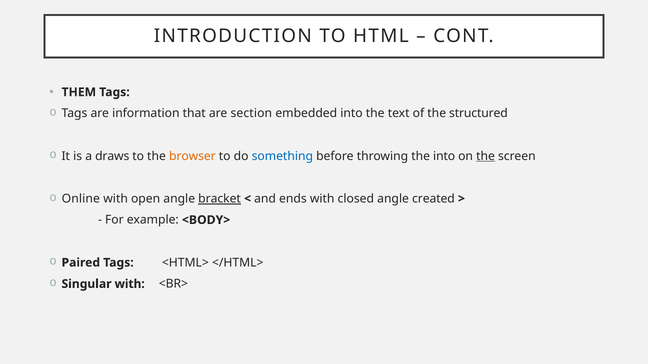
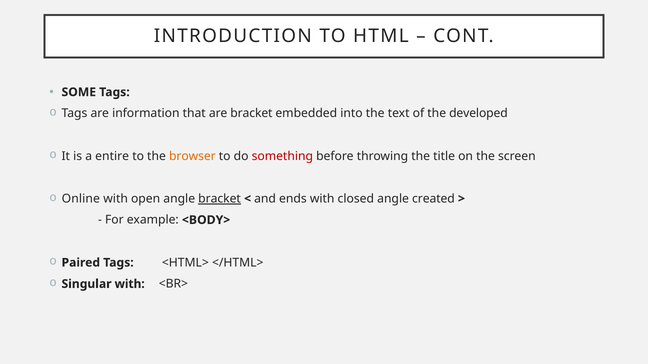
THEM: THEM -> SOME (79, 92)
are section: section -> bracket (251, 114)
structured: structured -> developed (478, 114)
draws: draws -> entire (112, 156)
something colour: blue -> red (282, 156)
the into: into -> title (444, 156)
the underline: present -> none (486, 156)
